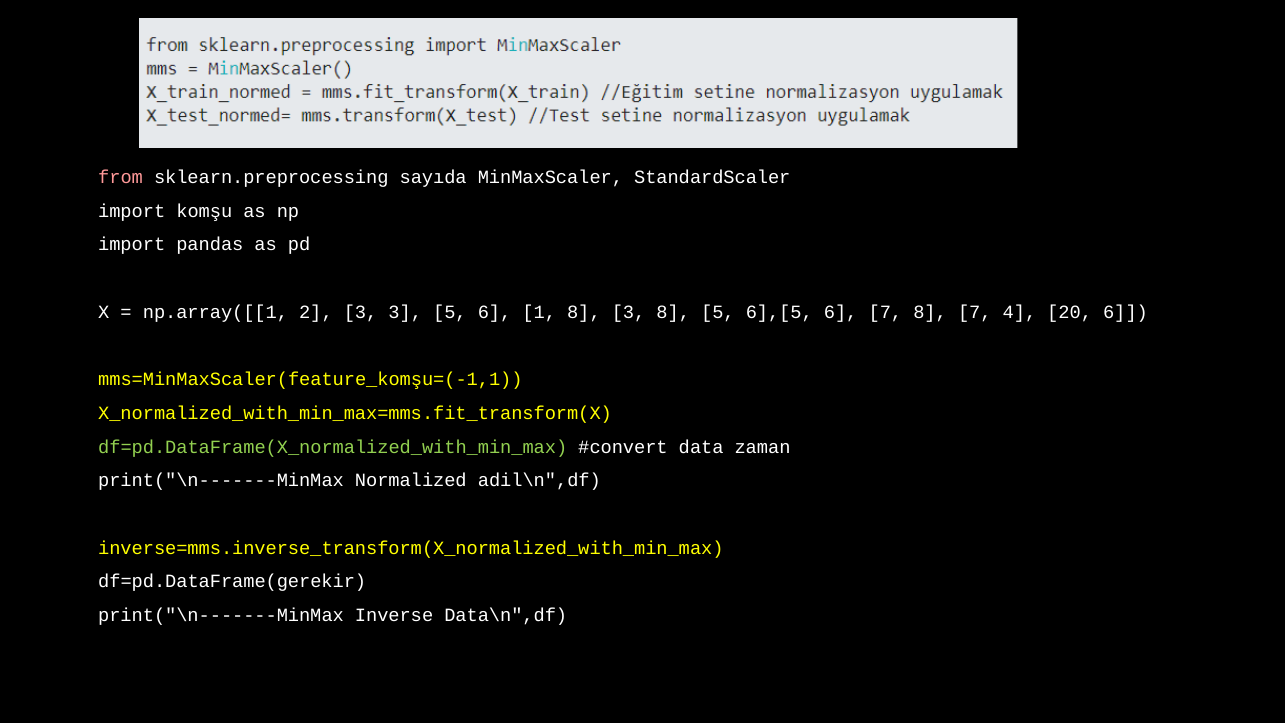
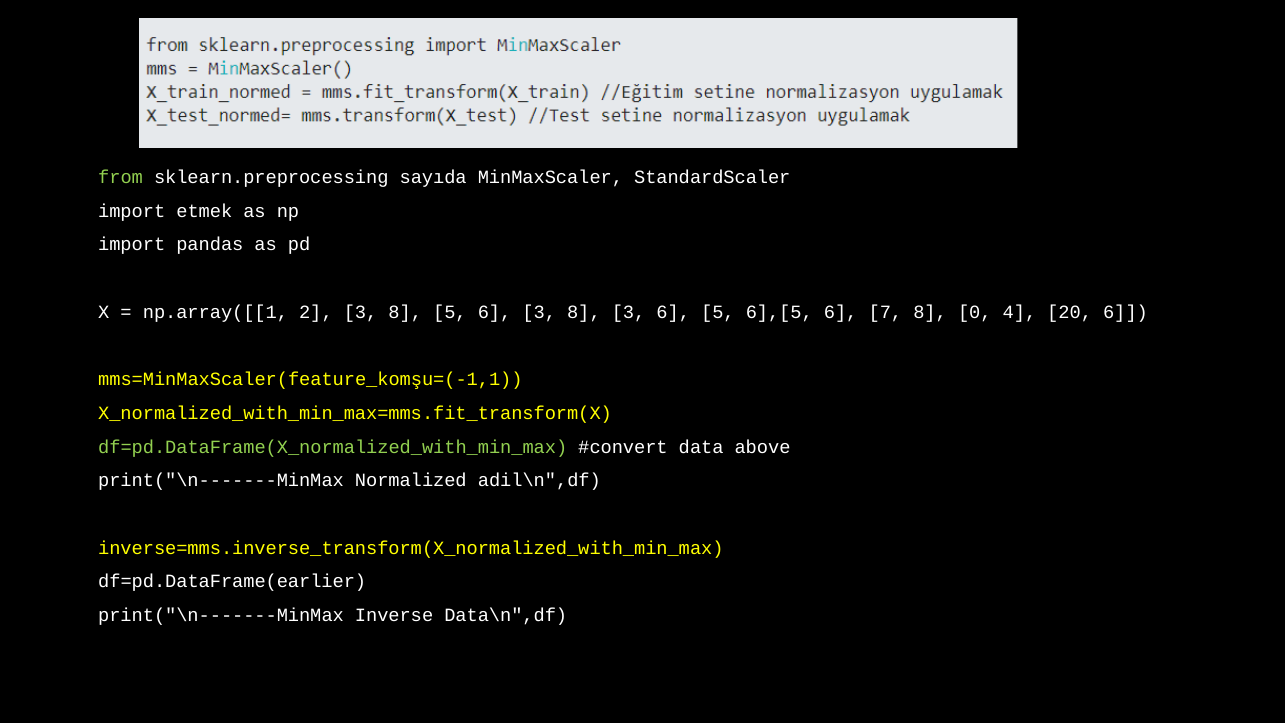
from colour: pink -> light green (121, 177)
komşu: komşu -> etmek (204, 211)
2 3 3: 3 -> 8 (405, 312)
6 1: 1 -> 3 (539, 312)
3 8: 8 -> 6 (673, 312)
8 7: 7 -> 0 (975, 312)
zaman: zaman -> above (763, 447)
df=pd.DataFrame(gerekir: df=pd.DataFrame(gerekir -> df=pd.DataFrame(earlier (232, 582)
